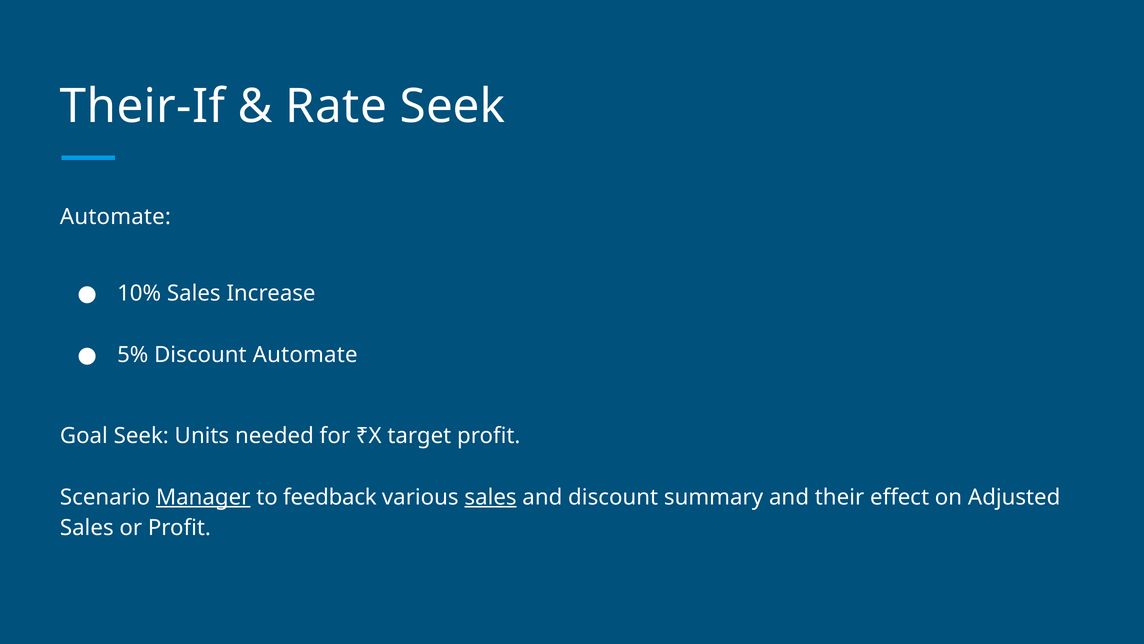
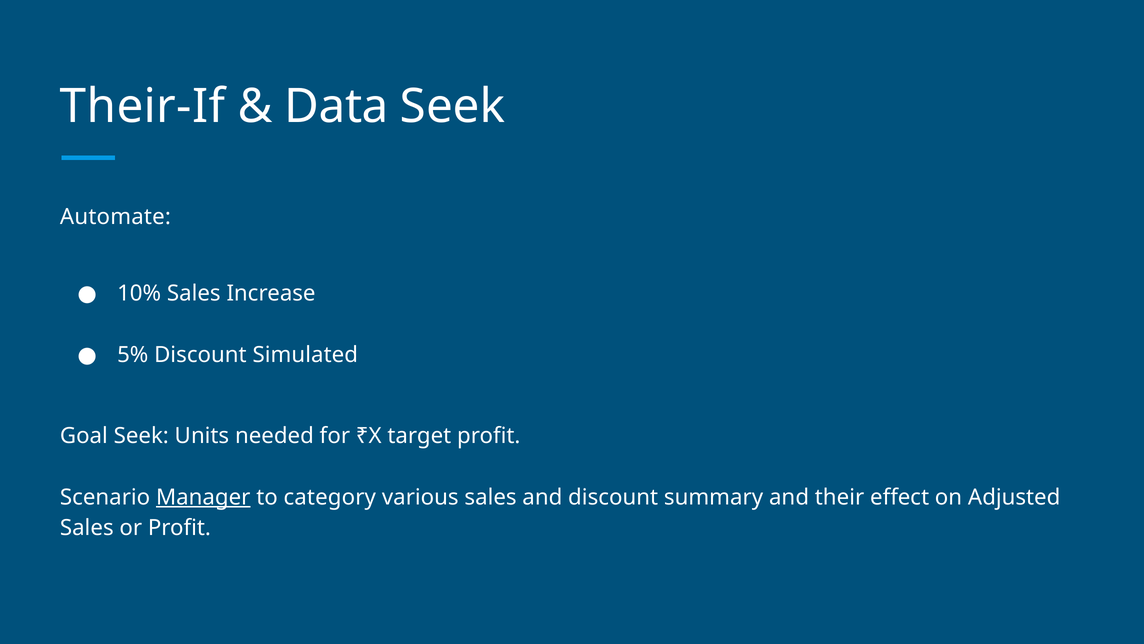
Rate: Rate -> Data (336, 106)
Discount Automate: Automate -> Simulated (305, 355)
feedback: feedback -> category (330, 497)
sales underline: present -> none (491, 497)
